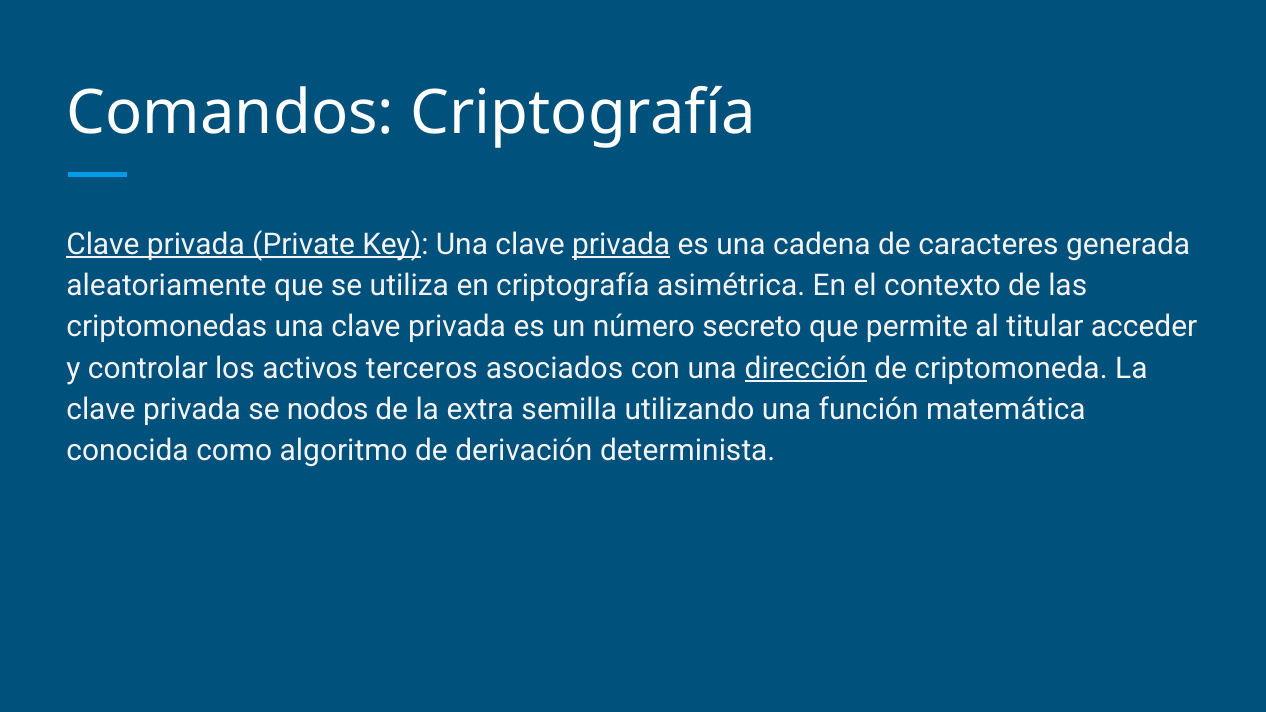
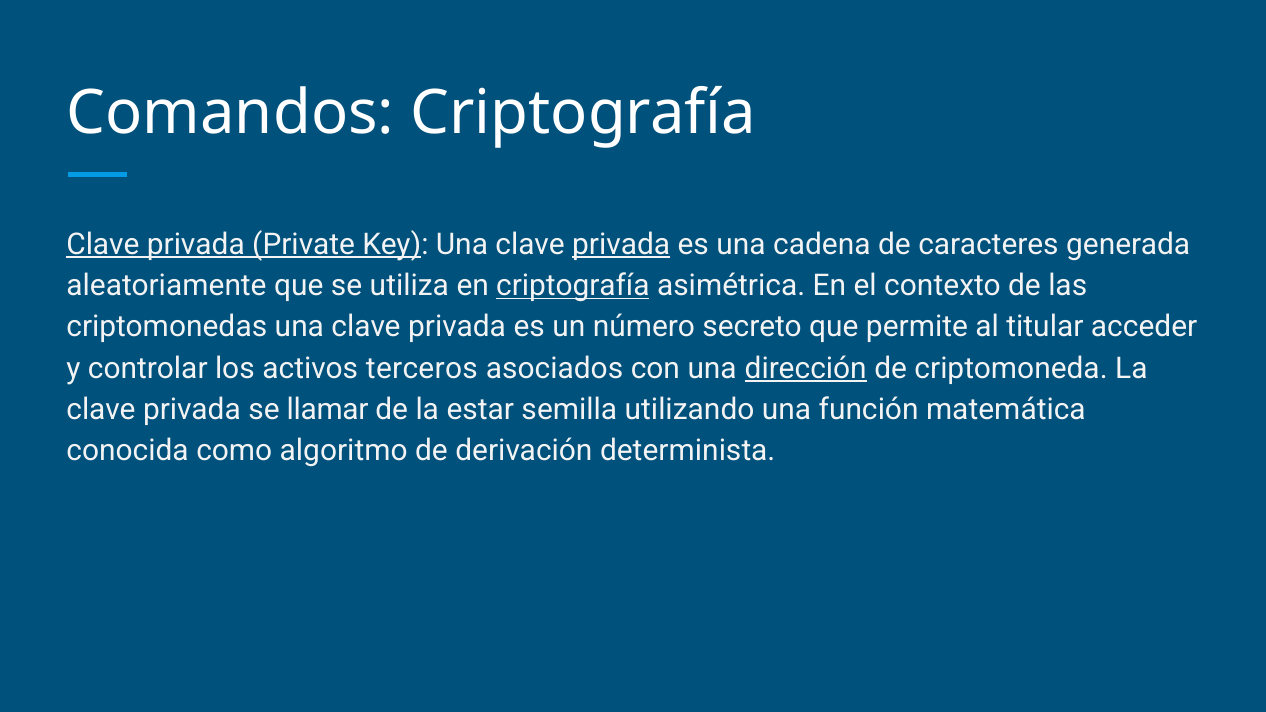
criptografía underline: none -> present (573, 286)
nodos: nodos -> llamar (328, 410)
extra: extra -> estar (480, 410)
